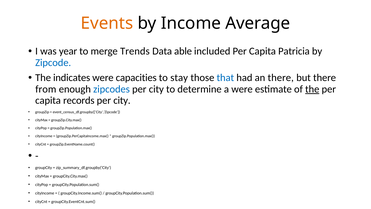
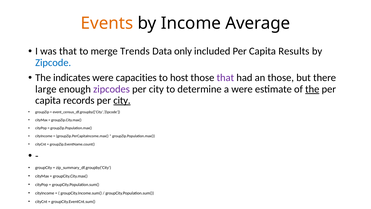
was year: year -> that (68, 51)
able: able -> only (183, 51)
Patricia: Patricia -> Results (294, 51)
stay: stay -> host (179, 78)
that colour: blue -> purple (225, 78)
an there: there -> those (281, 78)
from: from -> large (46, 89)
zipcodes colour: blue -> purple (112, 89)
city underline: none -> present (122, 100)
